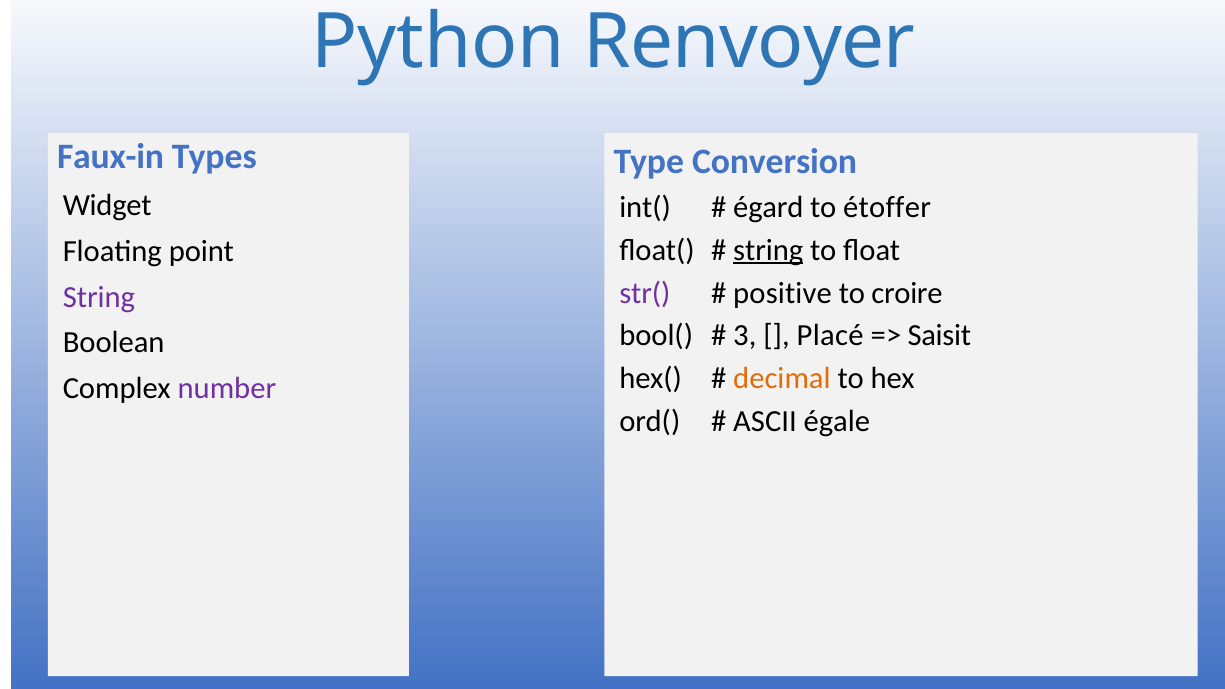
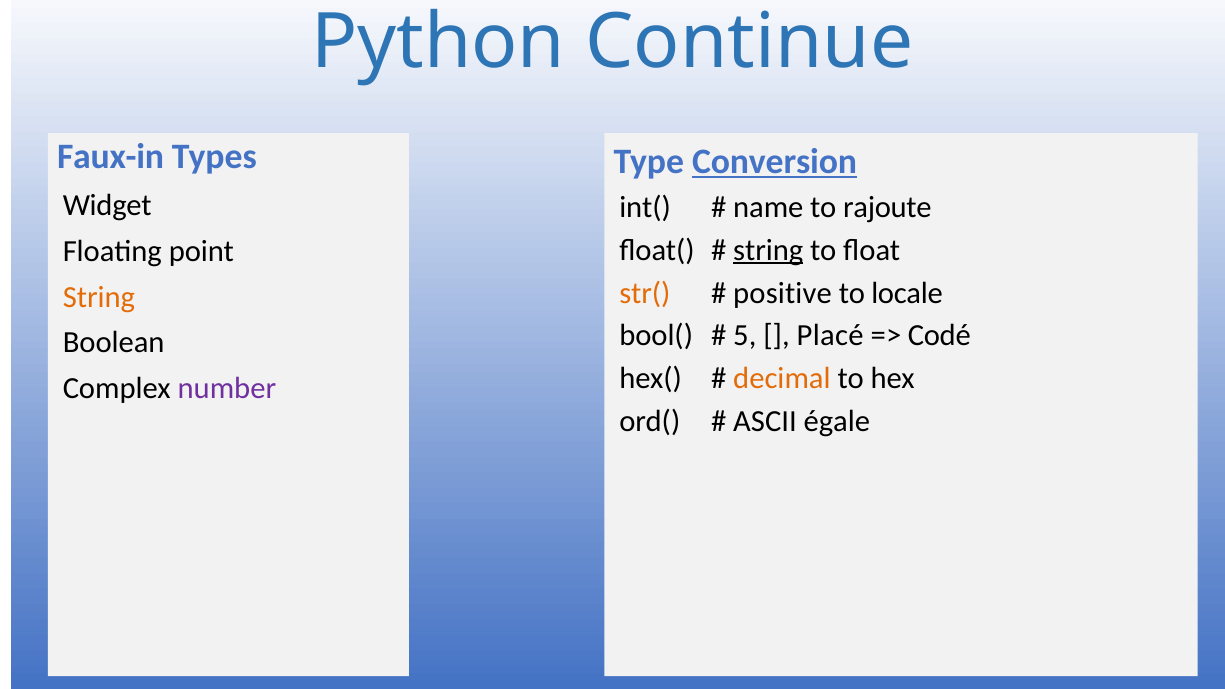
Renvoyer: Renvoyer -> Continue (749, 42)
Conversion underline: none -> present (775, 162)
égard: égard -> name (768, 207)
étoffer: étoffer -> rajoute (887, 207)
str( colour: purple -> orange (645, 293)
croire: croire -> locale (907, 293)
String colour: purple -> orange (99, 297)
3: 3 -> 5 (745, 336)
Saisit: Saisit -> Codé (939, 336)
